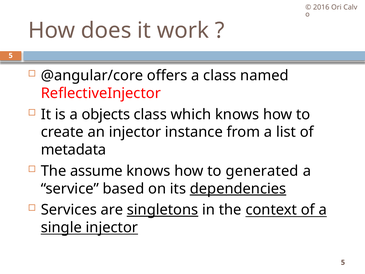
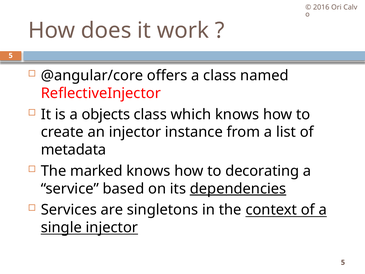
assume: assume -> marked (96, 171)
generated: generated -> decorating (262, 171)
singletons underline: present -> none (163, 210)
